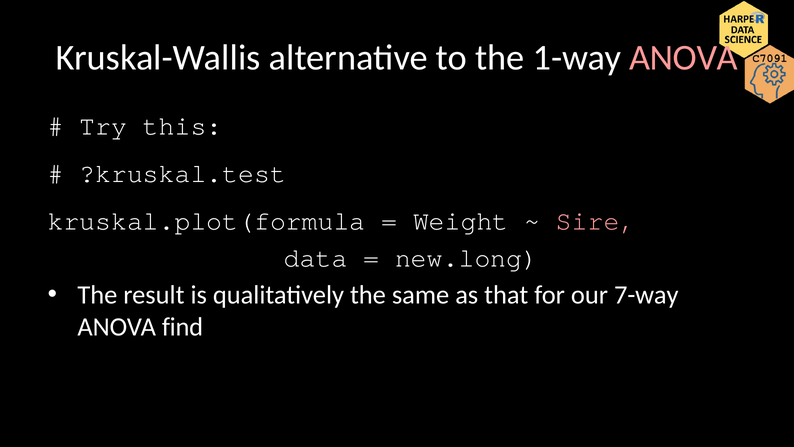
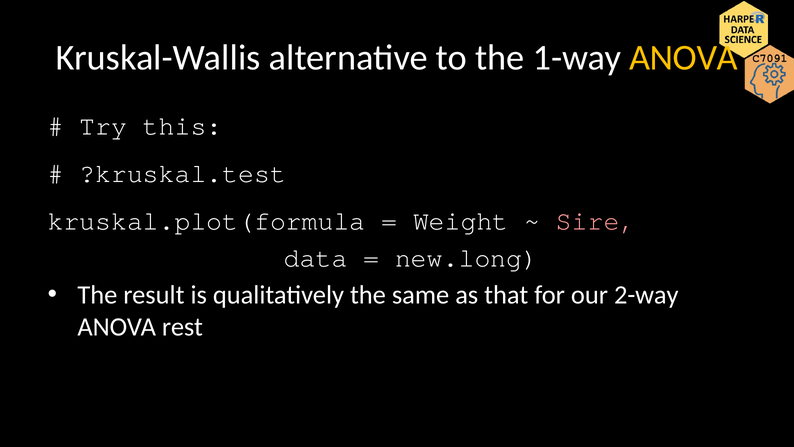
ANOVA colour: pink -> yellow (684, 58)
7-way: 7-way -> 2-way (646, 295)
find: find -> rest (182, 327)
